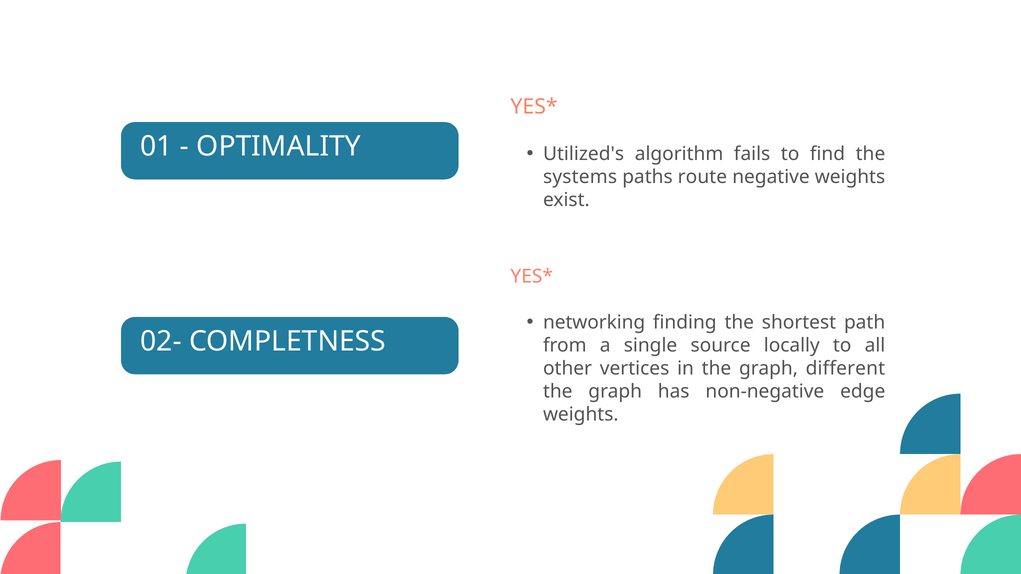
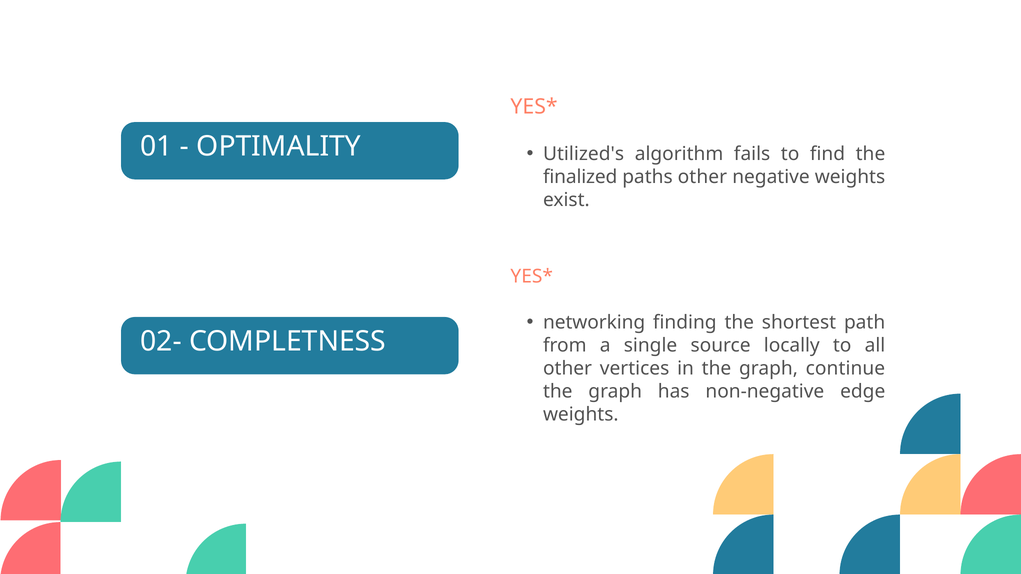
systems: systems -> finalized (580, 177)
paths route: route -> other (702, 177)
different: different -> continue (845, 369)
